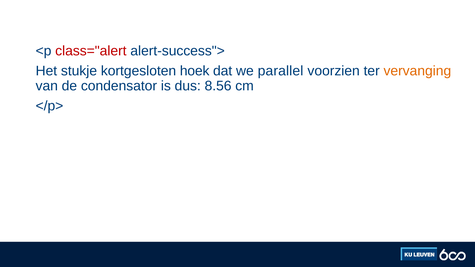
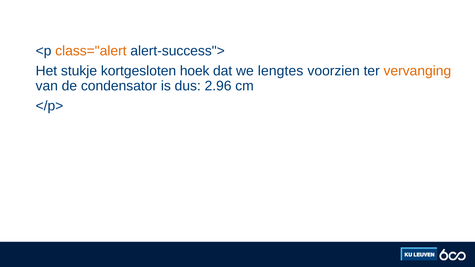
class="alert colour: red -> orange (91, 51)
parallel: parallel -> lengtes (281, 71)
8.56: 8.56 -> 2.96 (218, 86)
